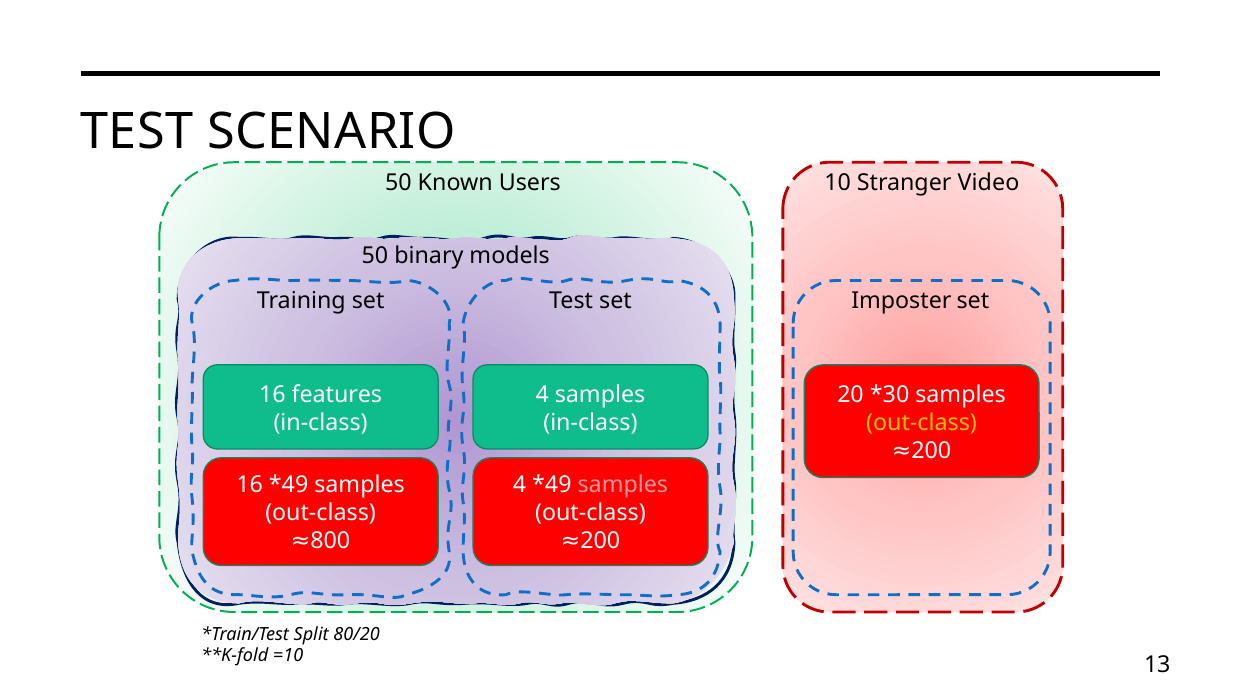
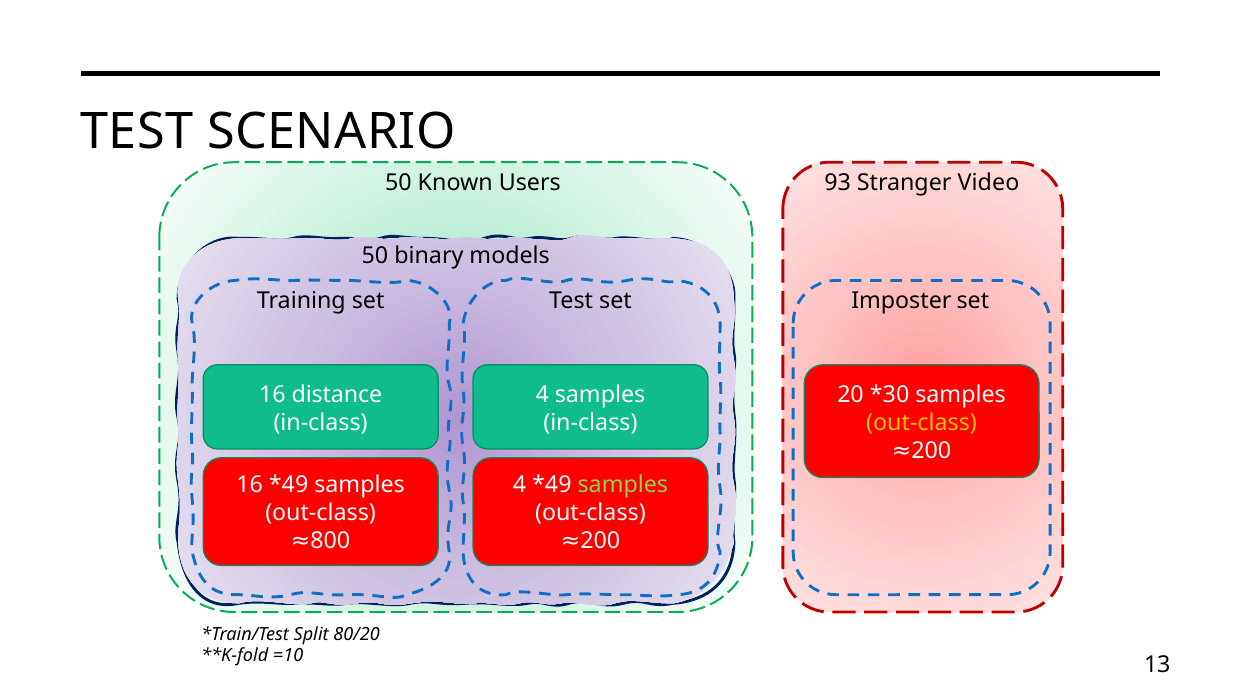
10: 10 -> 93 (838, 183)
features: features -> distance (337, 395)
samples colour: pink -> light green (623, 485)
